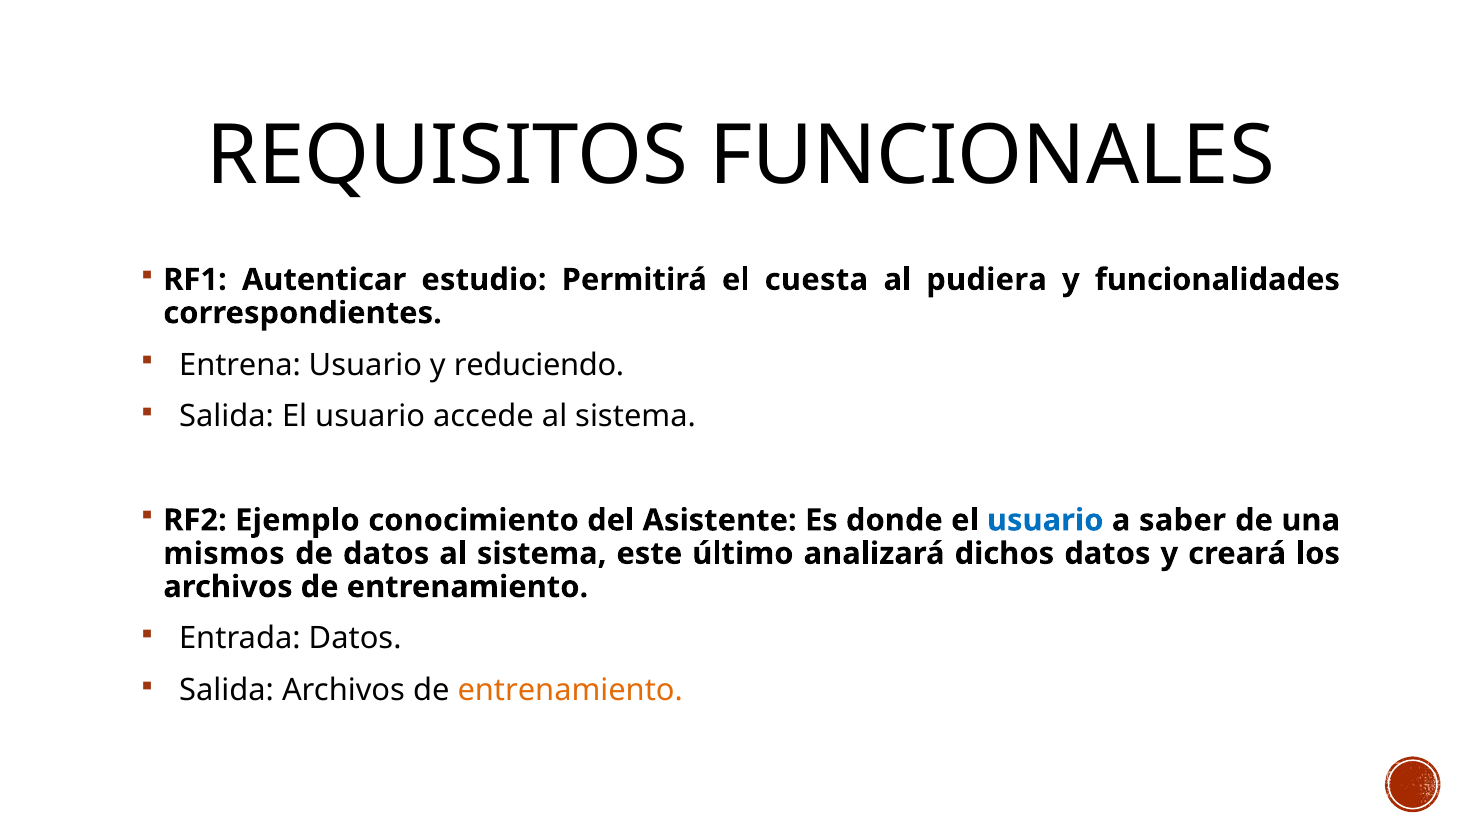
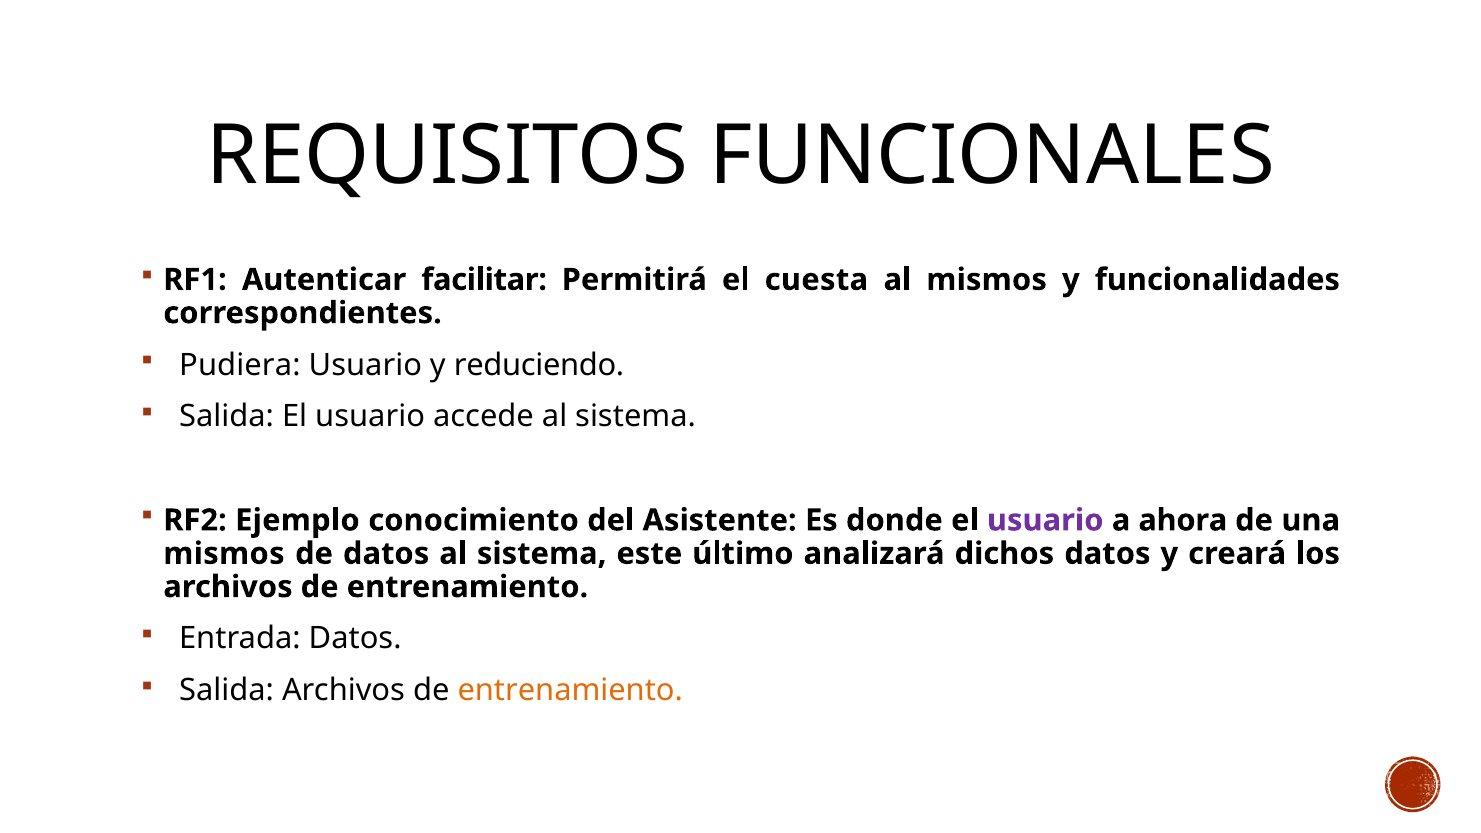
estudio: estudio -> facilitar (484, 280)
al pudiera: pudiera -> mismos (987, 280)
Entrena: Entrena -> Pudiera (240, 365)
usuario colour: blue -> purple (1045, 520)
saber: saber -> ahora (1183, 520)
